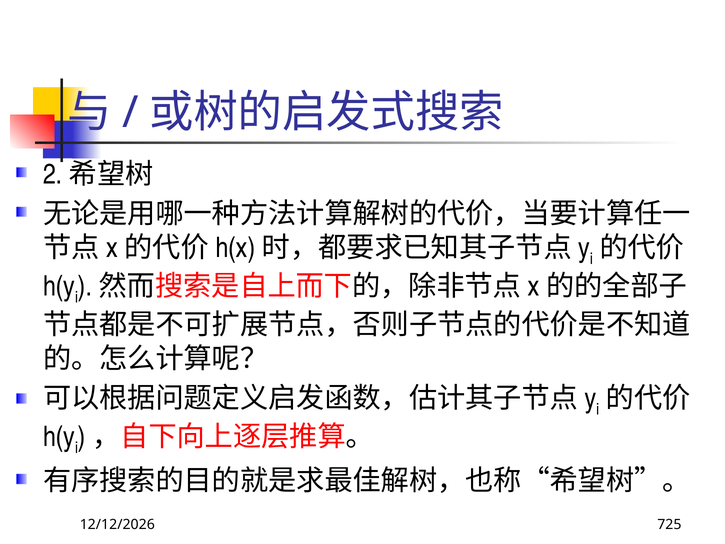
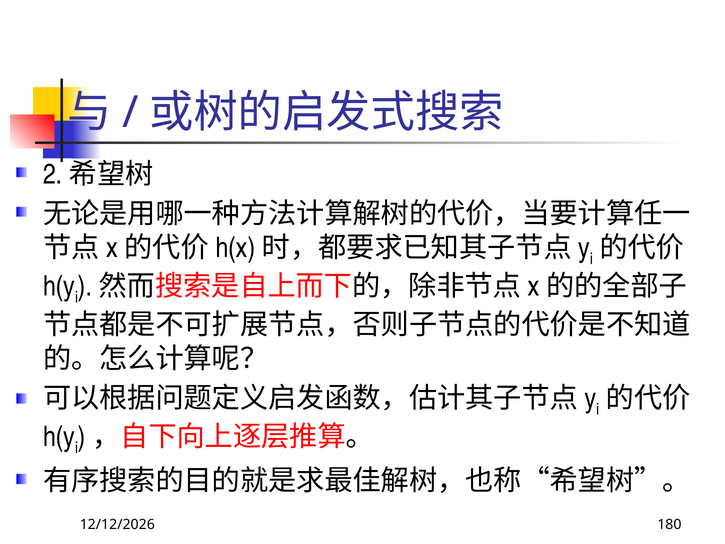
725: 725 -> 180 (669, 524)
